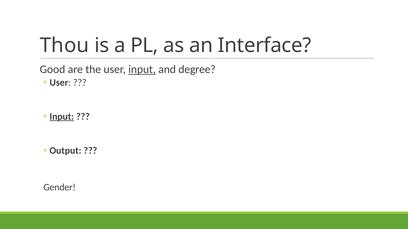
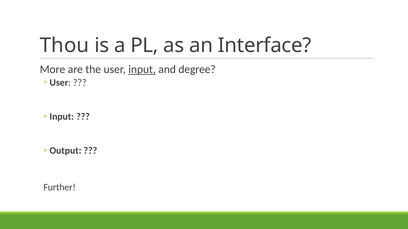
Good: Good -> More (53, 69)
Input underline: present -> none (62, 117)
Gender: Gender -> Further (60, 188)
